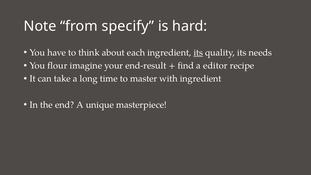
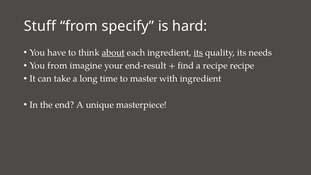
Note: Note -> Stuff (40, 26)
about underline: none -> present (113, 53)
You flour: flour -> from (57, 66)
a editor: editor -> recipe (215, 66)
